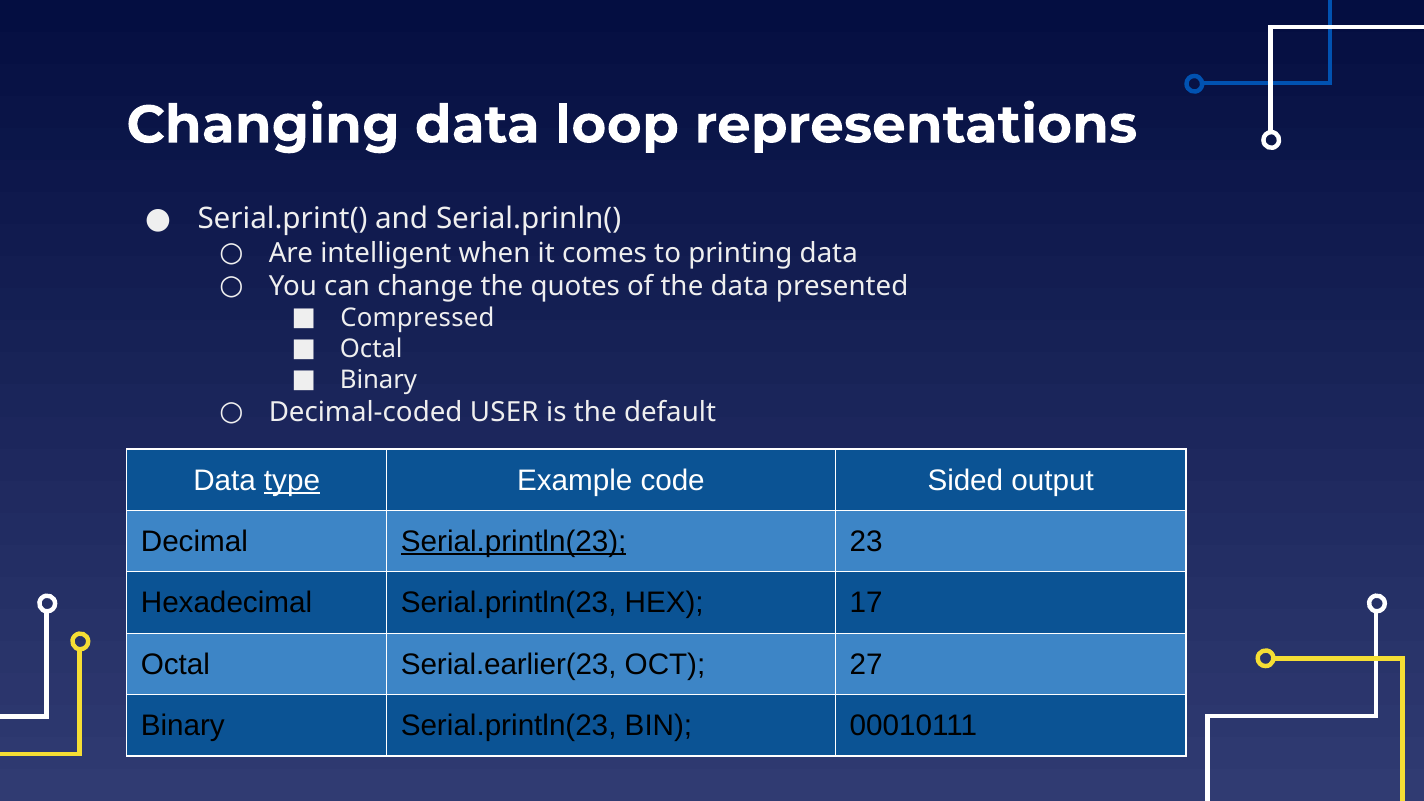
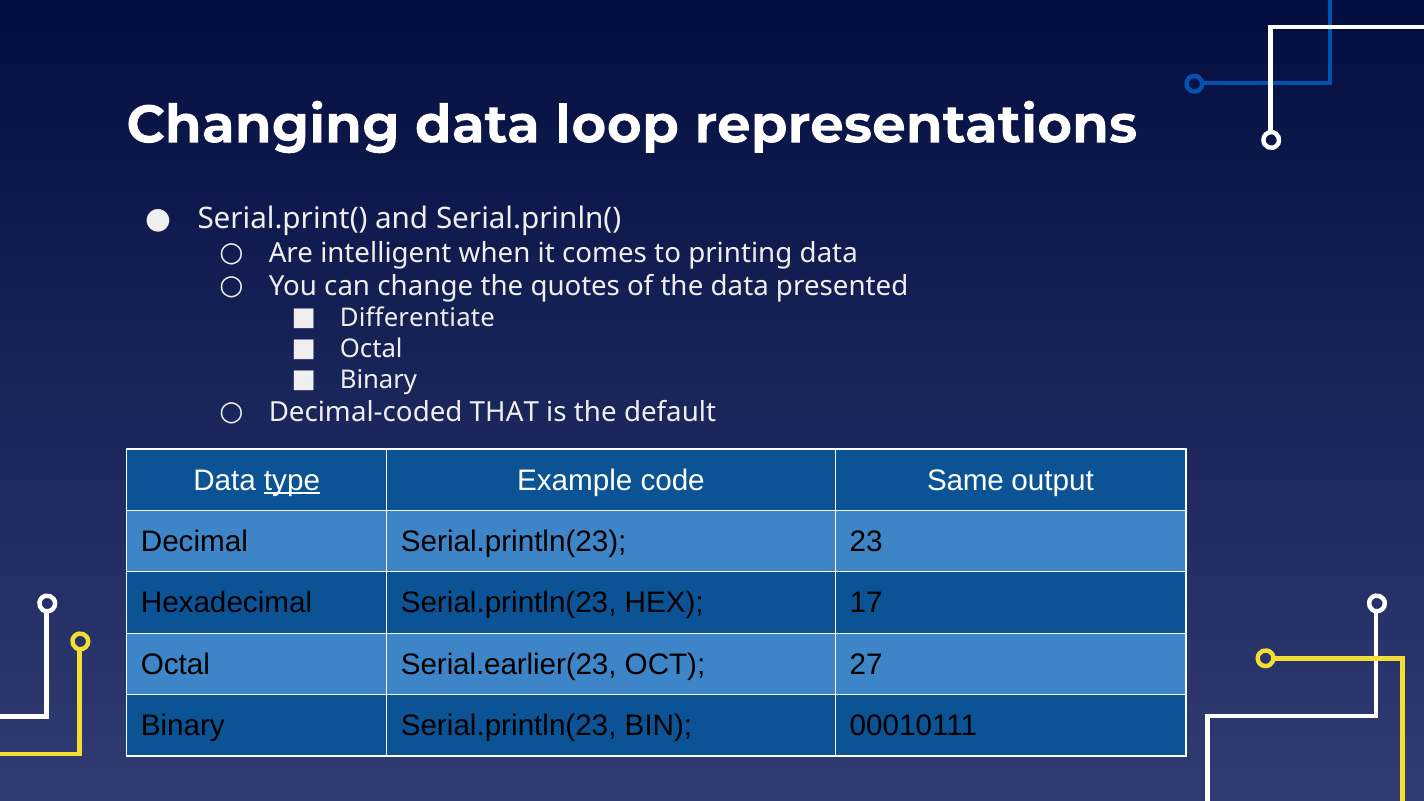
Compressed: Compressed -> Differentiate (417, 318)
USER: USER -> THAT (504, 412)
Sided: Sided -> Same (965, 480)
Serial.println(23 underline: present -> none (514, 542)
